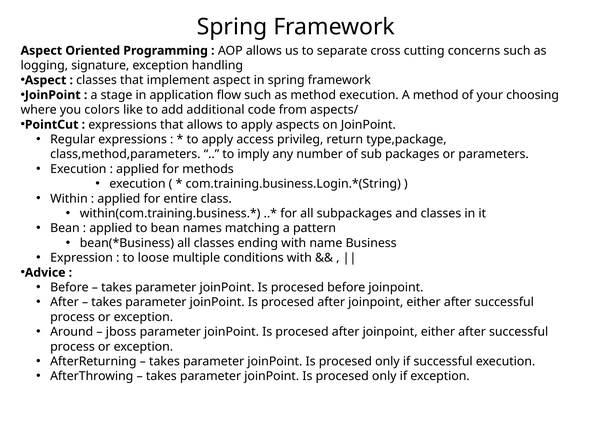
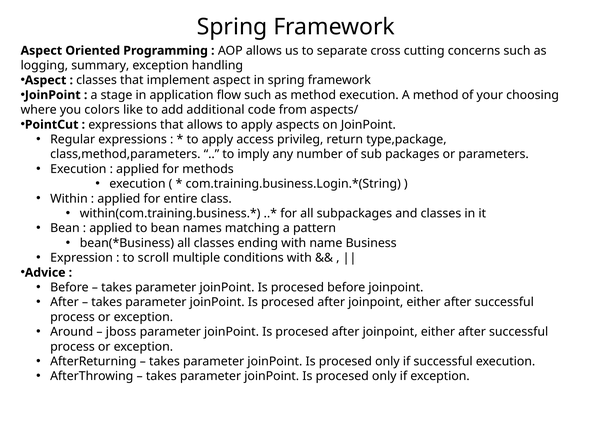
signature: signature -> summary (100, 65)
loose: loose -> scroll (153, 258)
